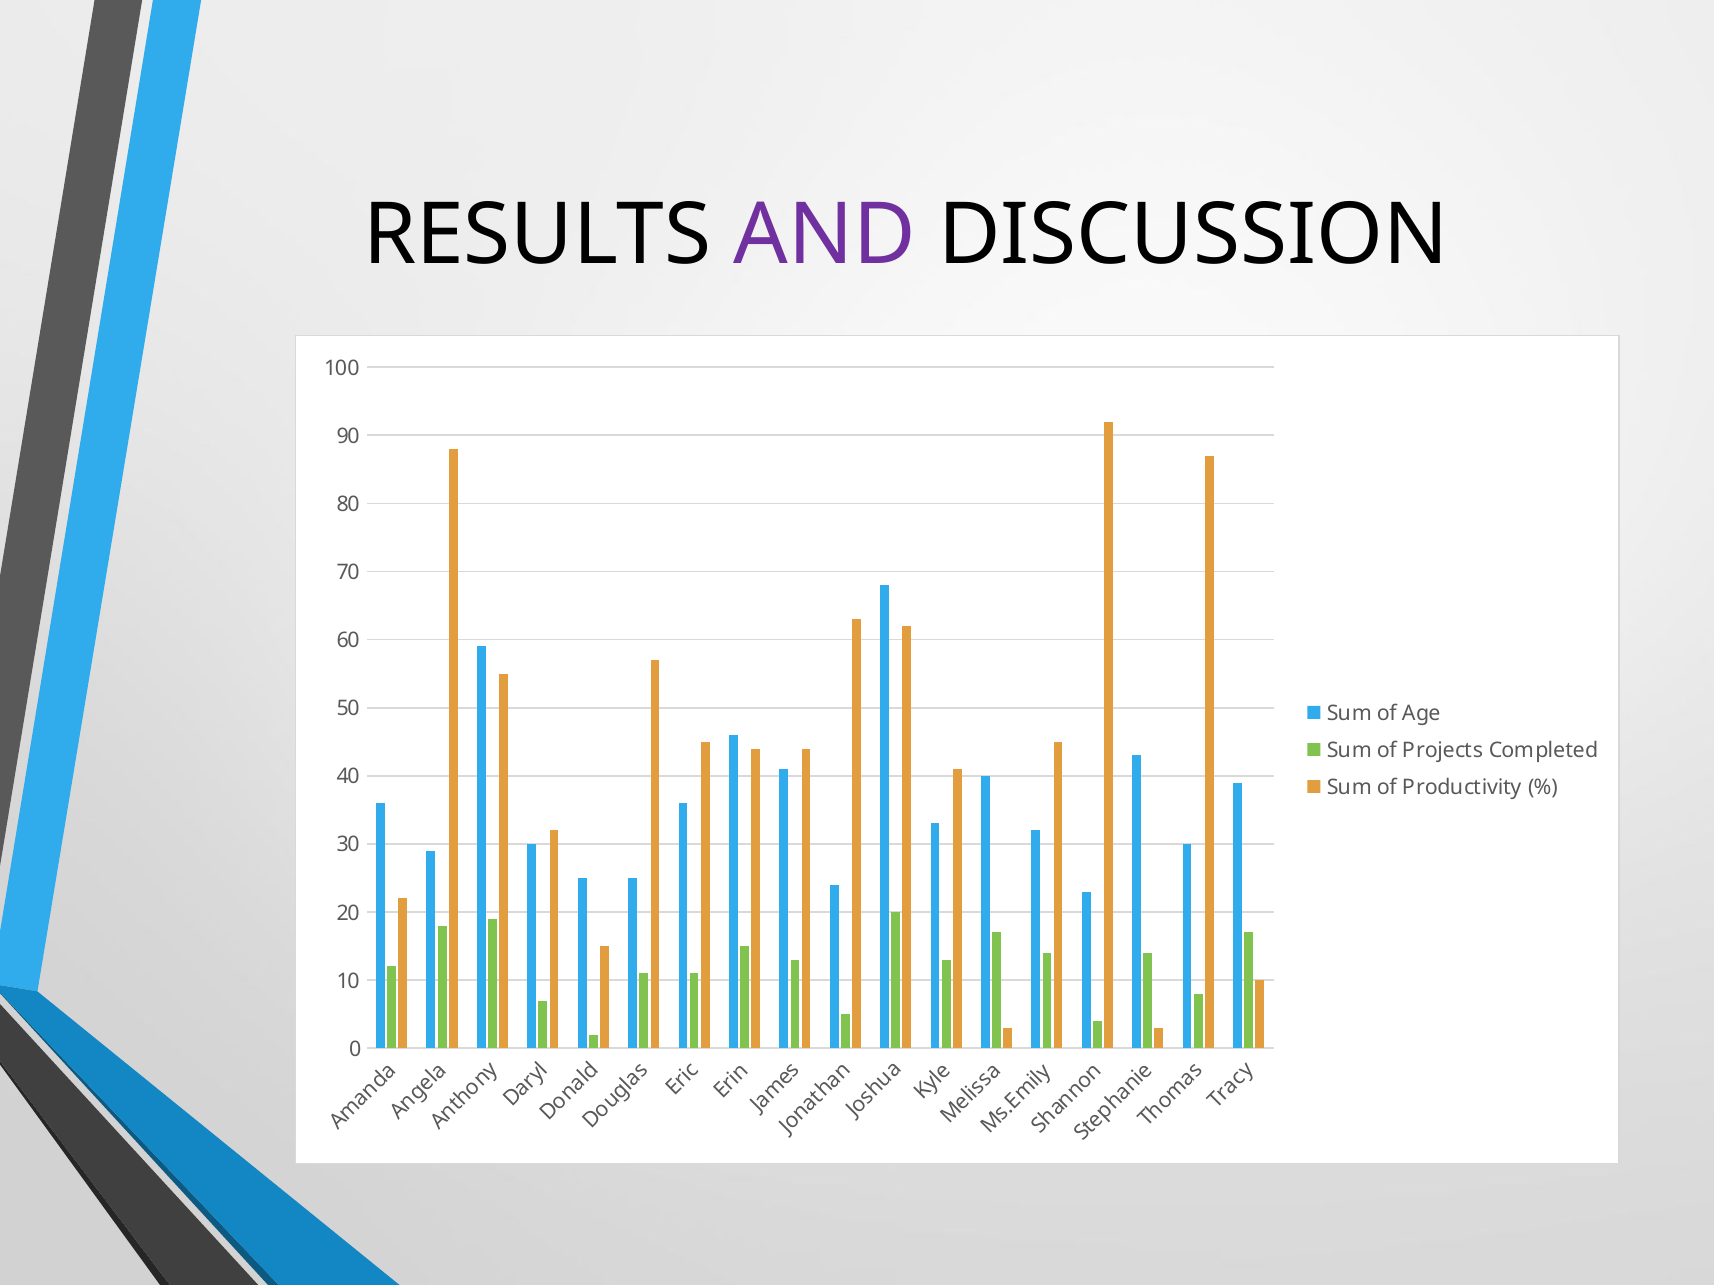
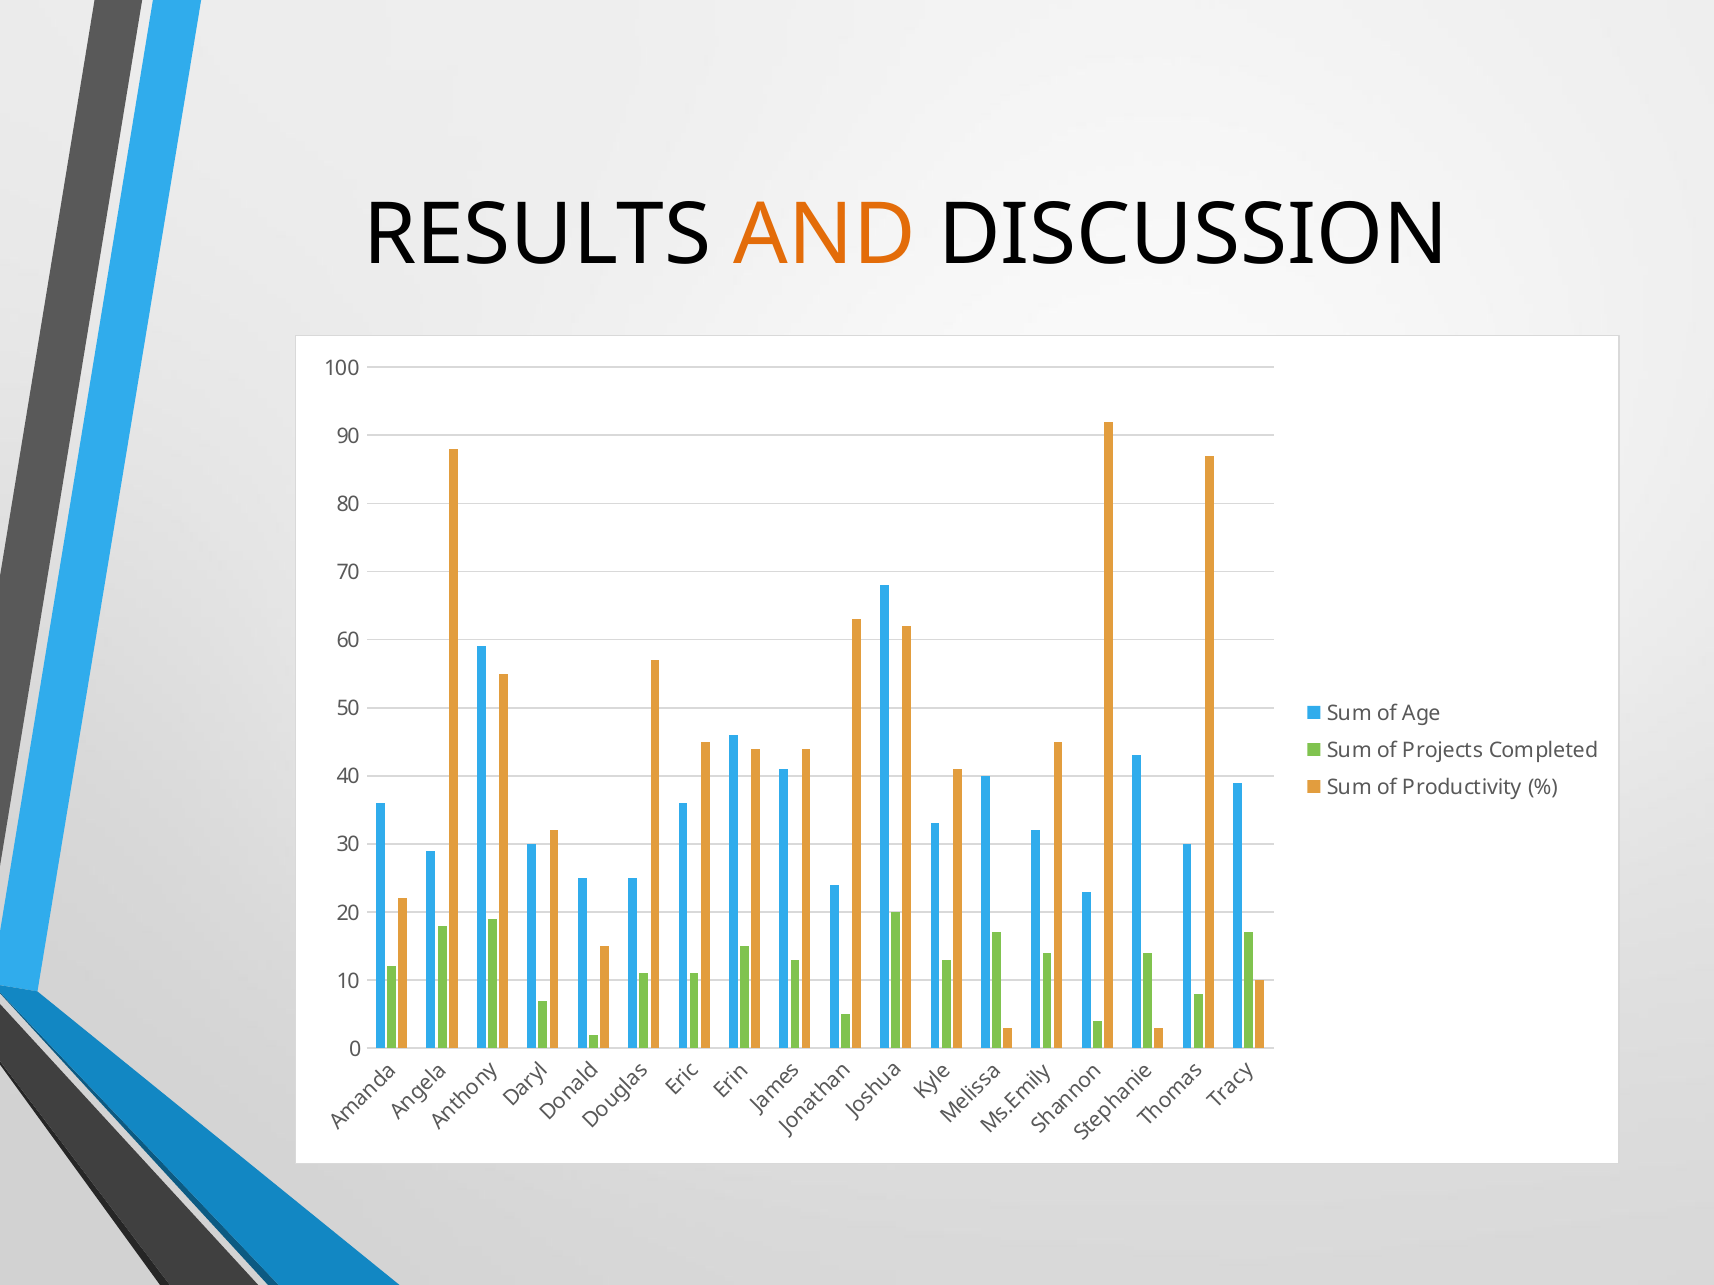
AND colour: purple -> orange (825, 235)
